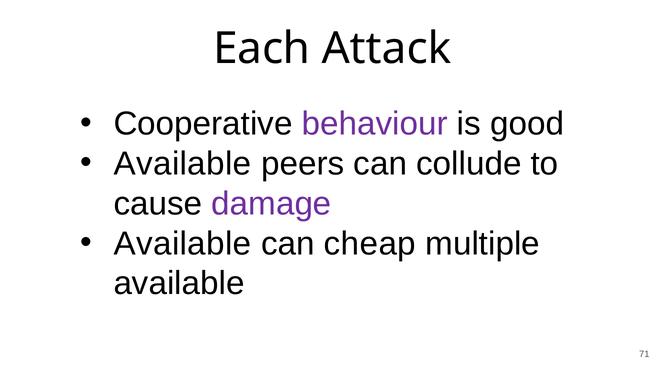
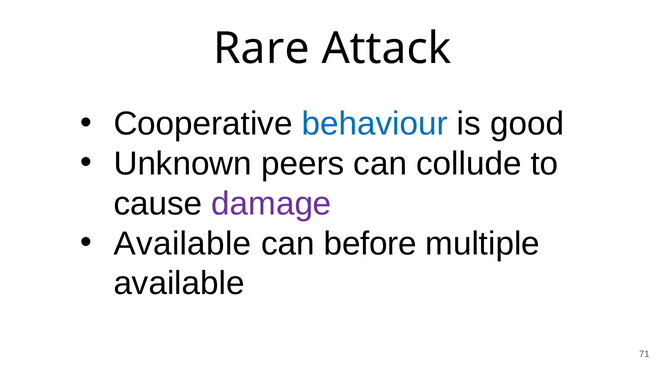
Each: Each -> Rare (261, 49)
behaviour colour: purple -> blue (375, 124)
Available: Available -> Unknown (183, 164)
cheap: cheap -> before (370, 244)
